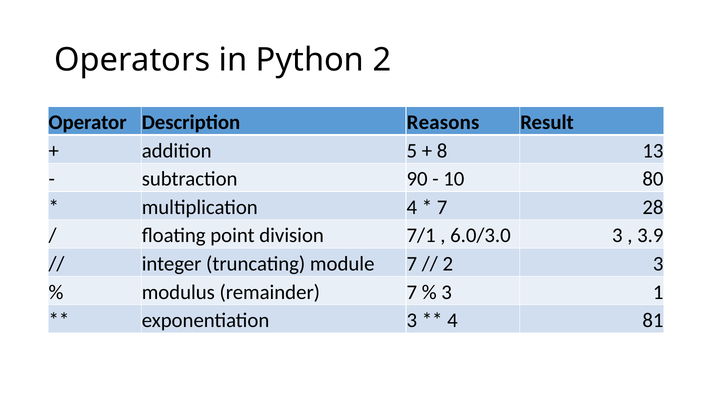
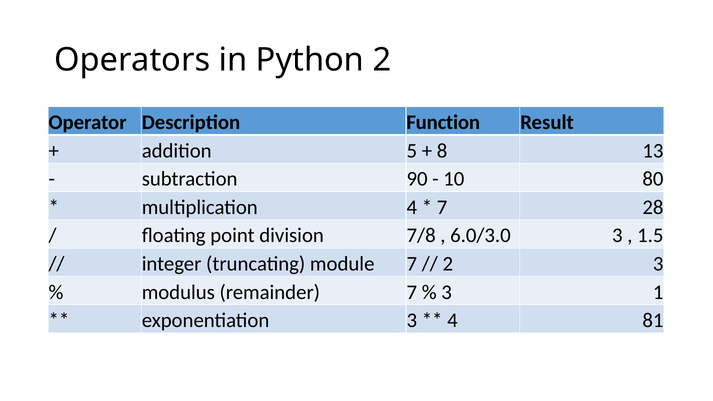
Reasons: Reasons -> Function (443, 123)
7/1: 7/1 -> 7/8 (421, 236)
3.9: 3.9 -> 1.5 (650, 236)
